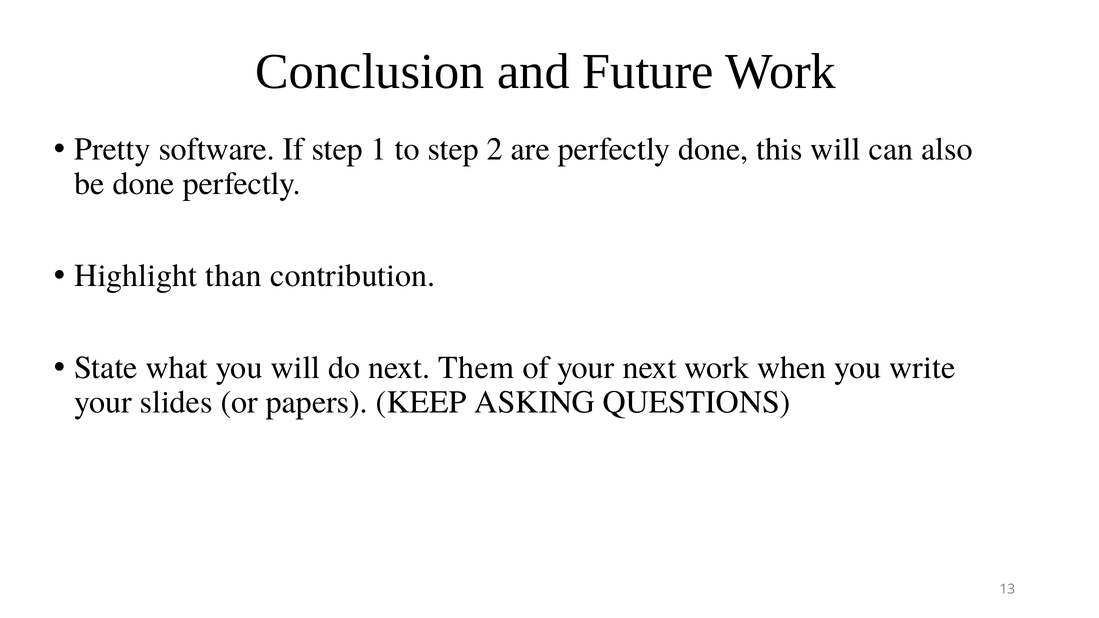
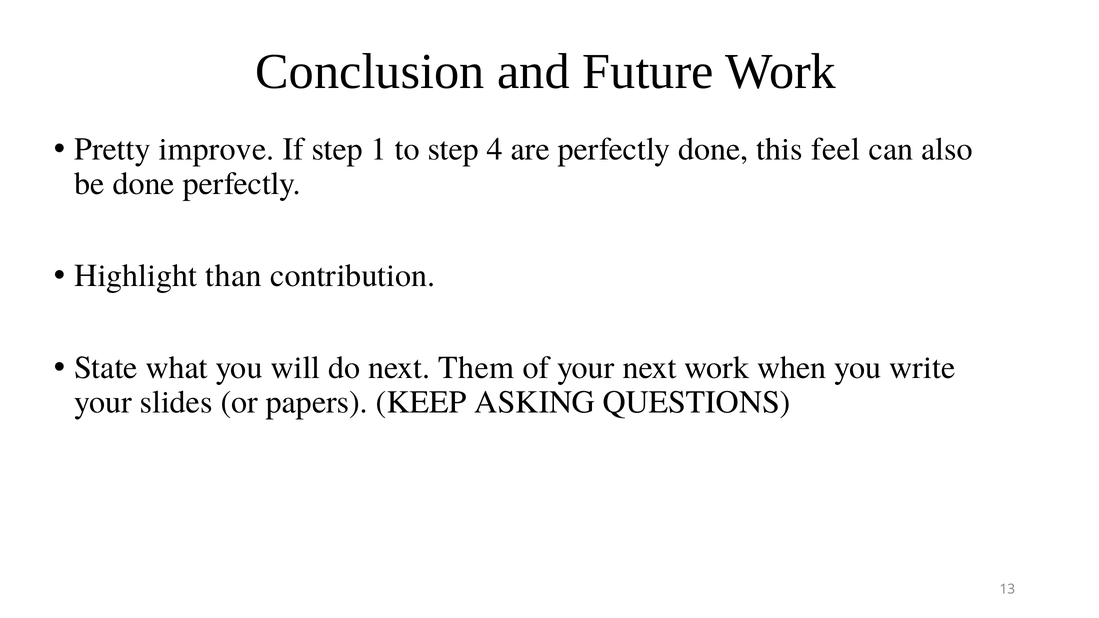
software: software -> improve (217, 149)
2: 2 -> 4 (495, 149)
this will: will -> feel (836, 149)
